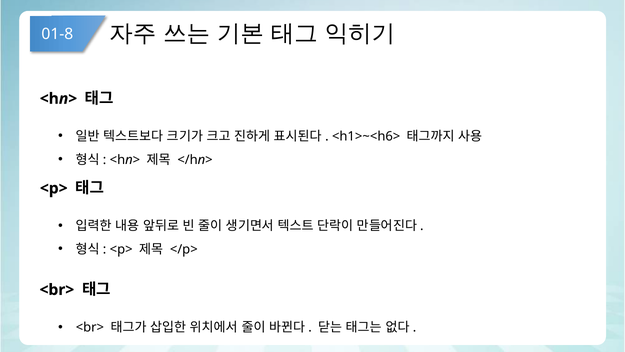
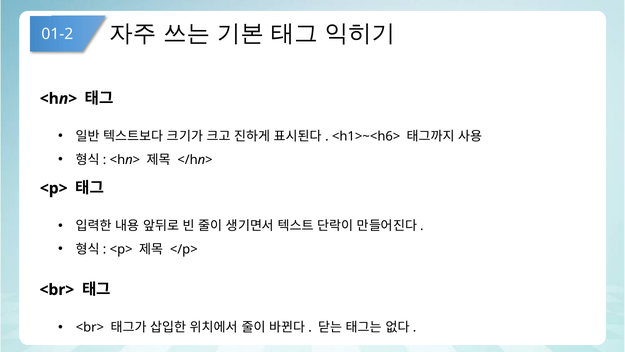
01-8: 01-8 -> 01-2 (57, 34)
